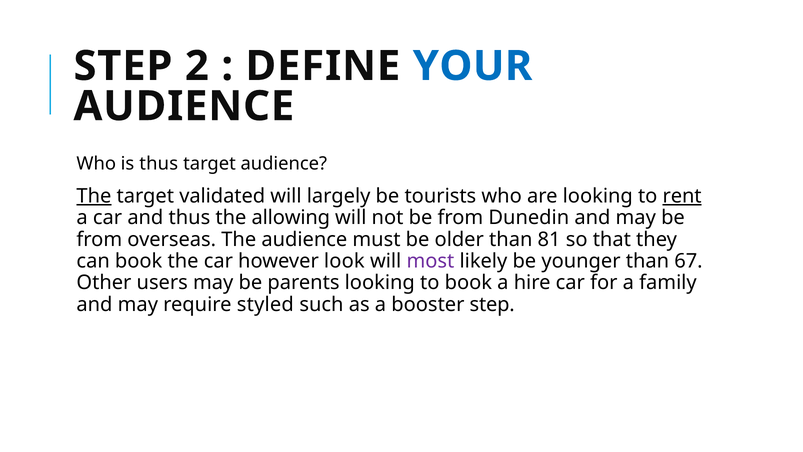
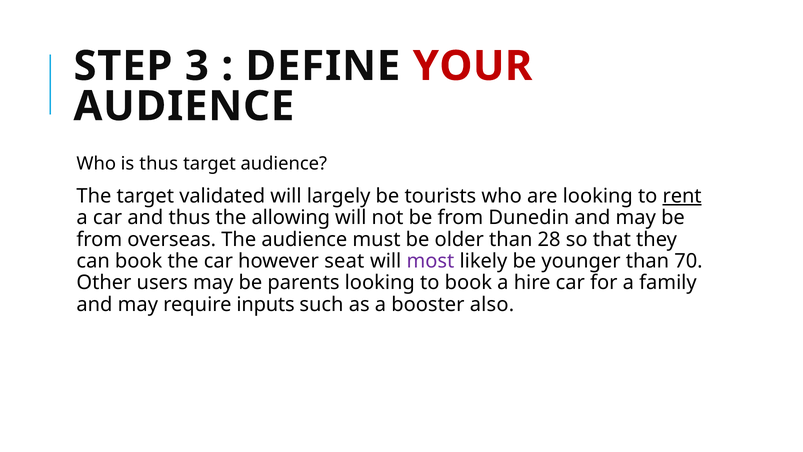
2: 2 -> 3 (197, 66)
YOUR colour: blue -> red (473, 66)
The underline: present -> none (94, 196)
81: 81 -> 28 (549, 239)
look: look -> seat (344, 261)
67: 67 -> 70 (688, 261)
styled: styled -> inputs (266, 304)
booster step: step -> also (492, 304)
